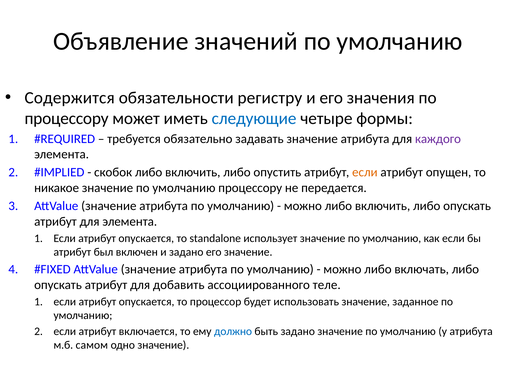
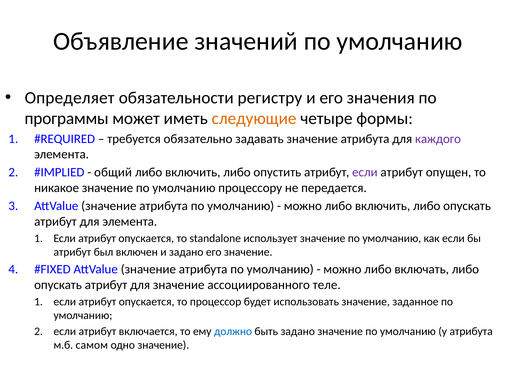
Содержится: Содержится -> Определяет (70, 98)
процессору: процессору -> программы (67, 119)
следующие colour: blue -> orange (254, 119)
скобок: скобок -> общий (113, 172)
если colour: orange -> purple (365, 172)
для добавить: добавить -> значение (179, 285)
